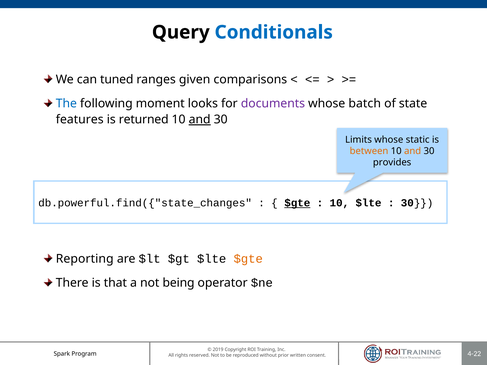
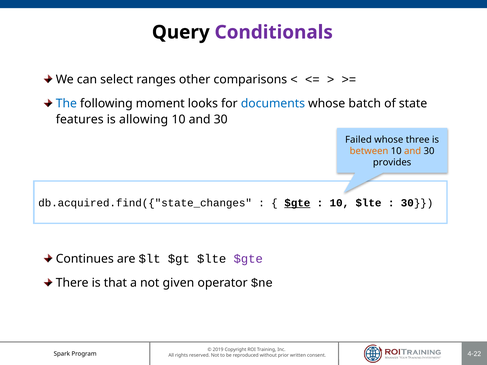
Conditionals colour: blue -> purple (274, 32)
tuned: tuned -> select (117, 79)
given: given -> other (195, 79)
documents colour: purple -> blue (273, 104)
returned: returned -> allowing (144, 120)
and underline: present -> none (200, 120)
Limits: Limits -> Failed (358, 140)
static: static -> three (418, 140)
db.powerful.find({"state_changes: db.powerful.find({"state_changes -> db.acquired.find({"state_changes (145, 203)
Reporting: Reporting -> Continues (85, 259)
$gte colour: orange -> purple (248, 259)
being: being -> given (178, 283)
